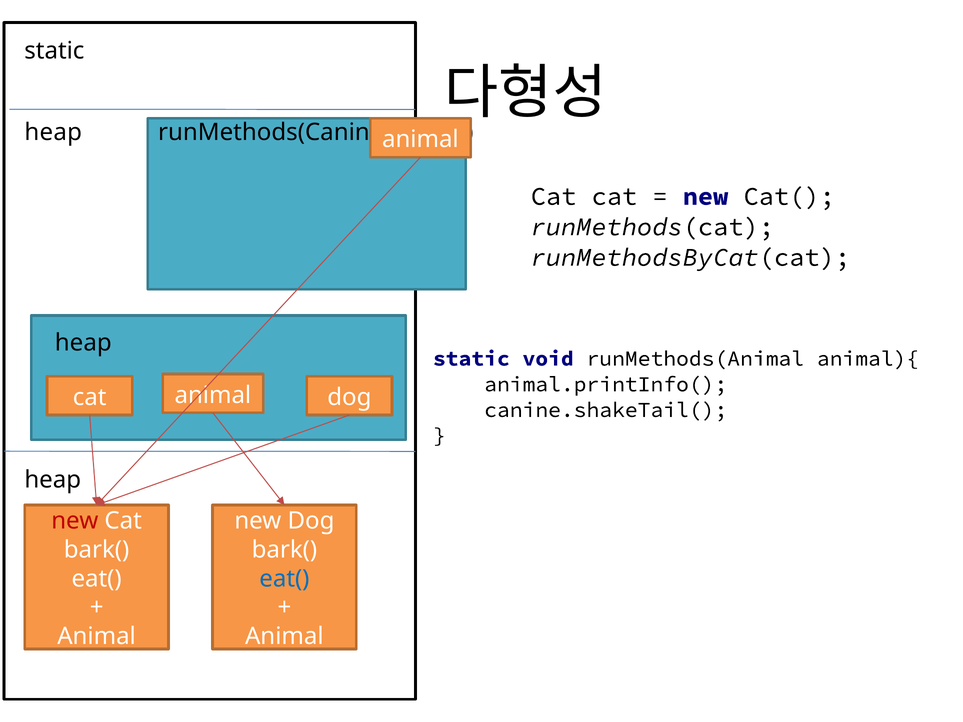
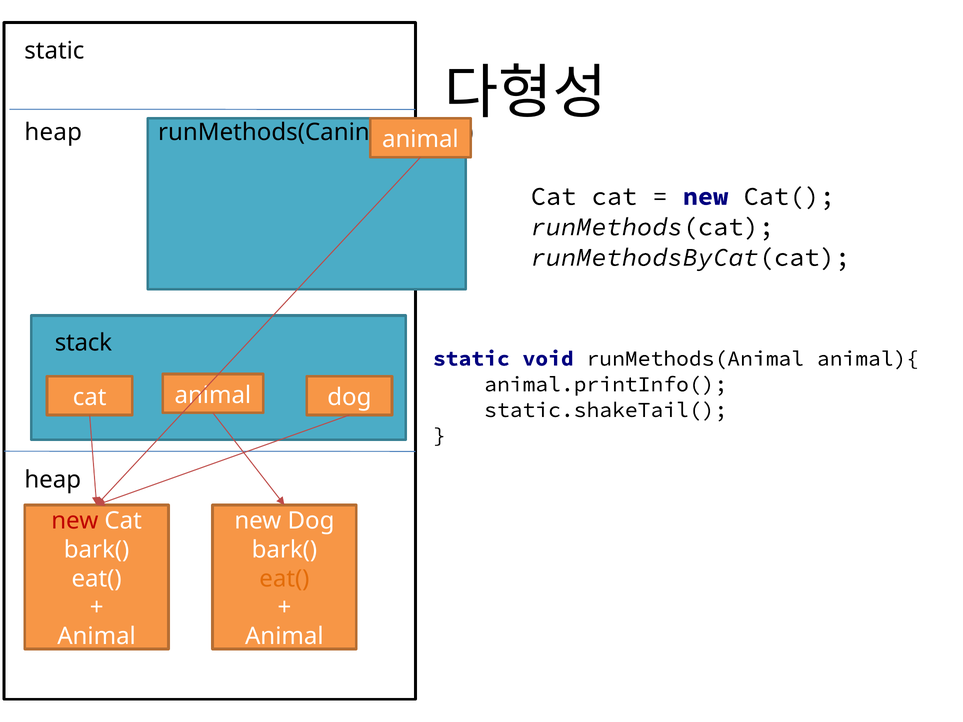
heap: heap -> stack (83, 343)
canine.shakeTail(: canine.shakeTail( -> static.shakeTail( (606, 410)
eat( colour: blue -> orange (284, 579)
